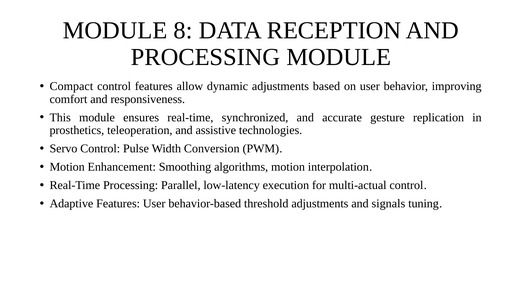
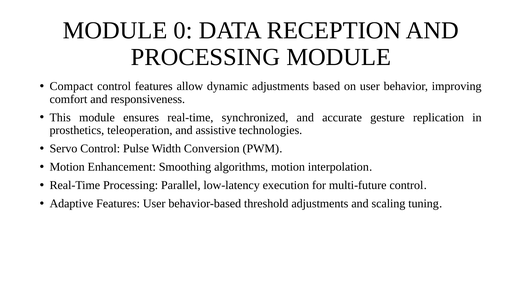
8: 8 -> 0 (183, 31)
multi-actual: multi-actual -> multi-future (358, 186)
signals: signals -> scaling (388, 204)
